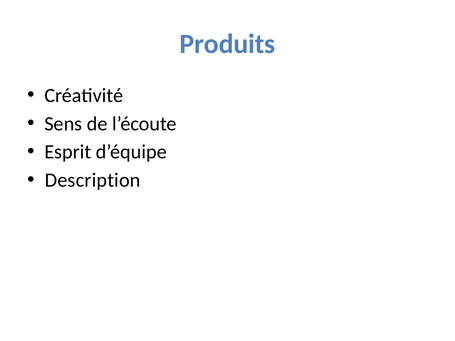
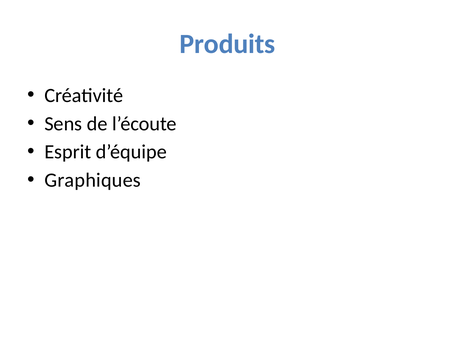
Description: Description -> Graphiques (93, 180)
